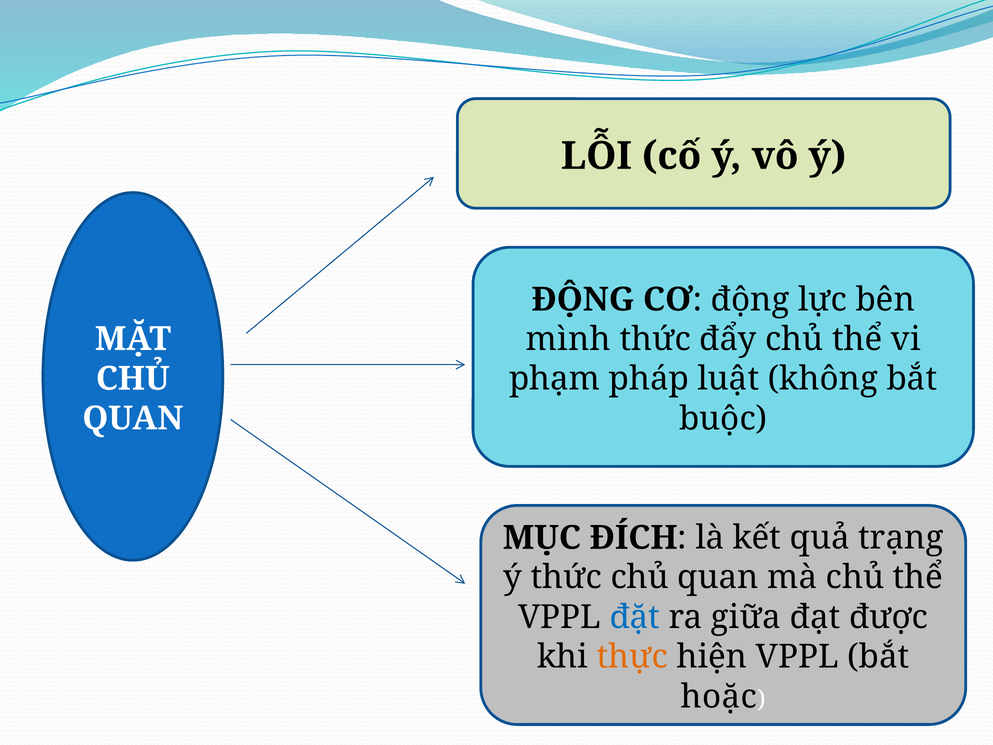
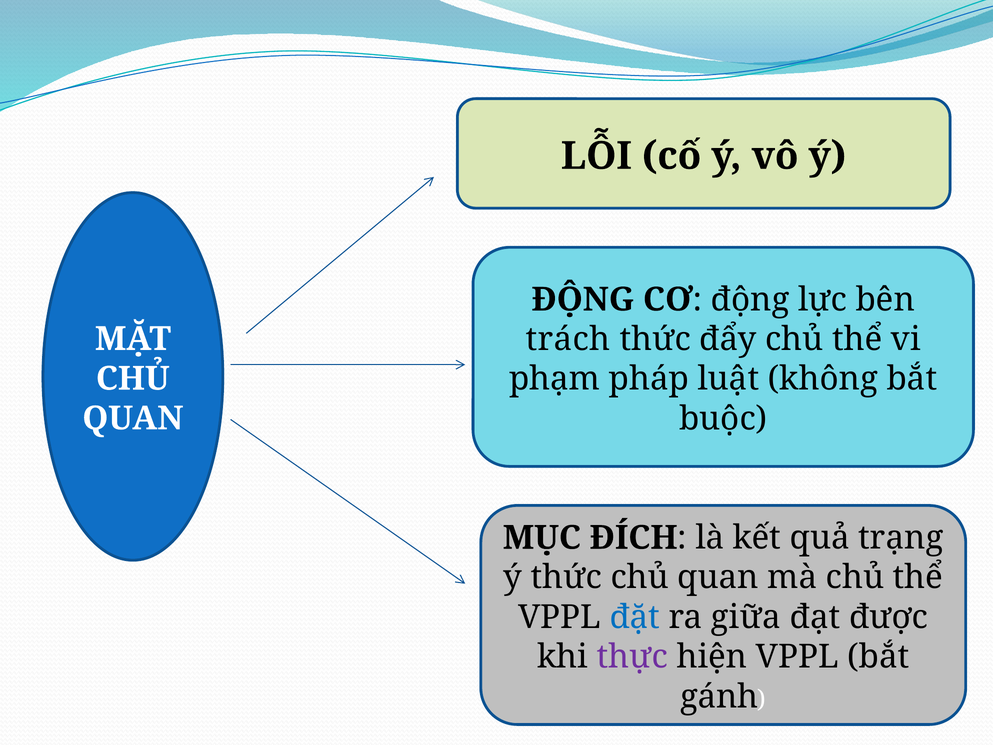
mình: mình -> trách (568, 339)
thực colour: orange -> purple (632, 657)
hoặc: hoặc -> gánh (719, 697)
